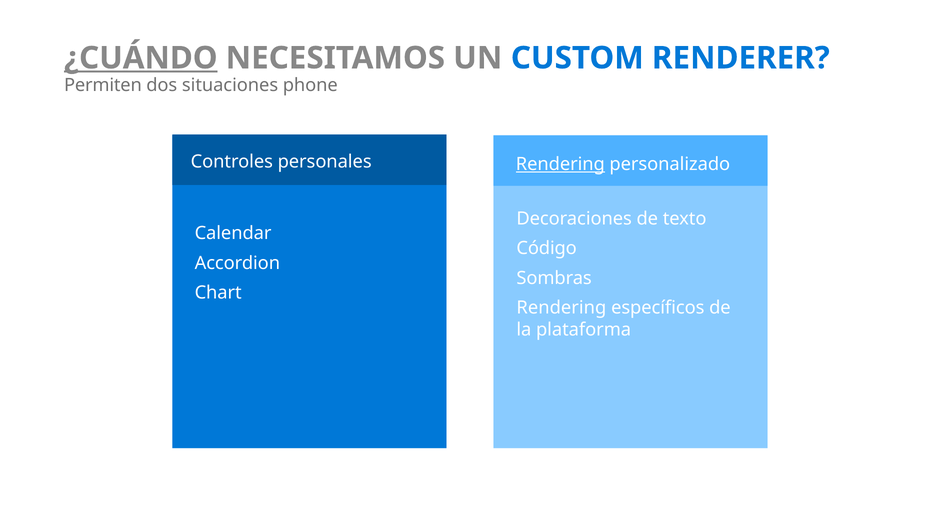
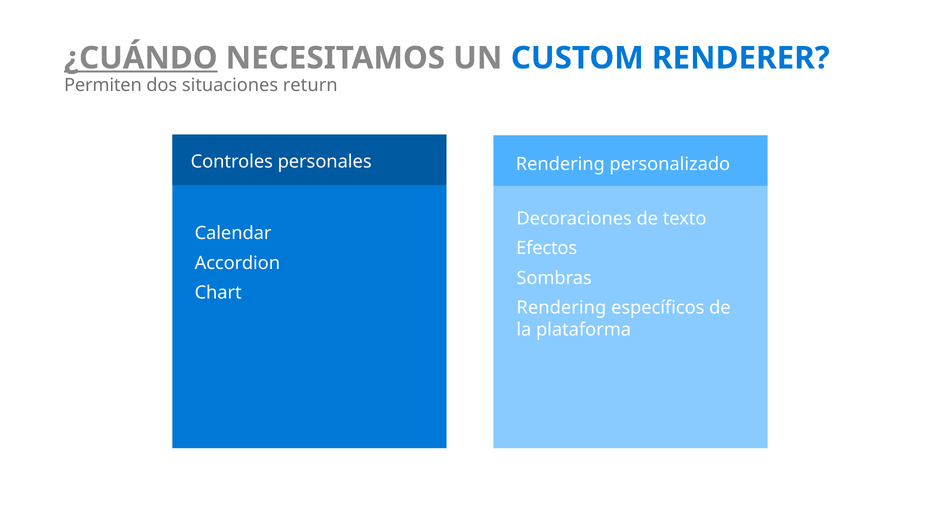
phone: phone -> return (310, 85)
Rendering underline: present -> none (560, 164)
Código: Código -> Efectos (547, 249)
